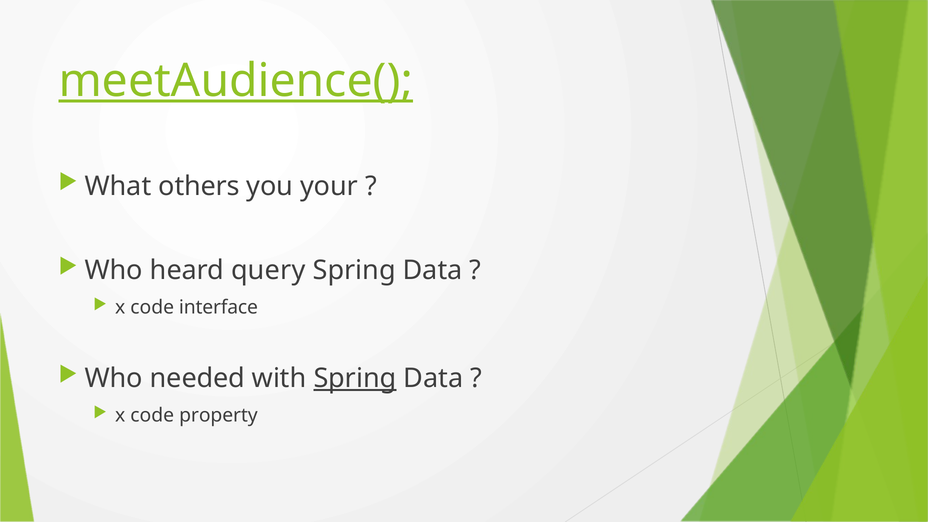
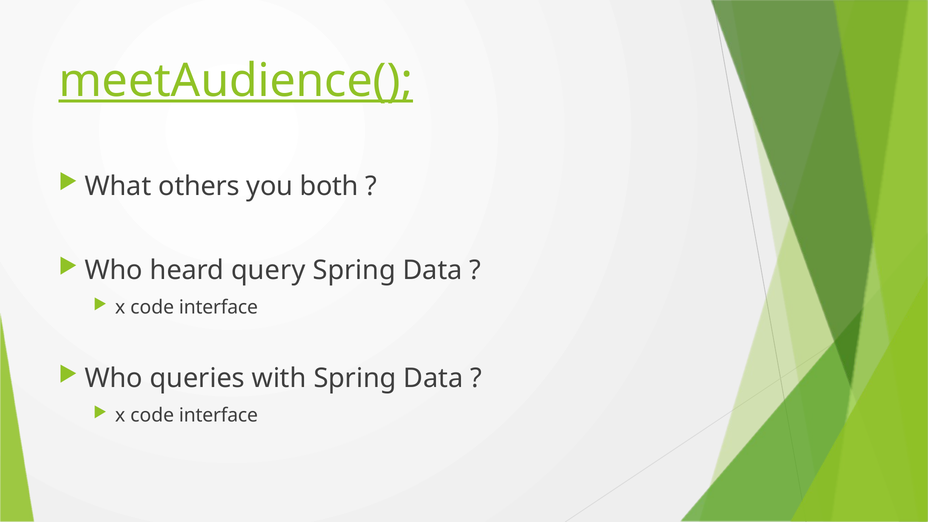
your: your -> both (329, 186)
needed: needed -> queries (197, 378)
Spring underline: present -> none (355, 378)
property: property -> interface (218, 415)
